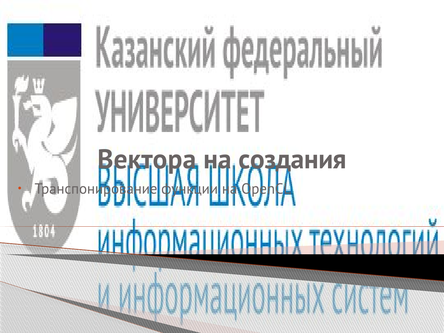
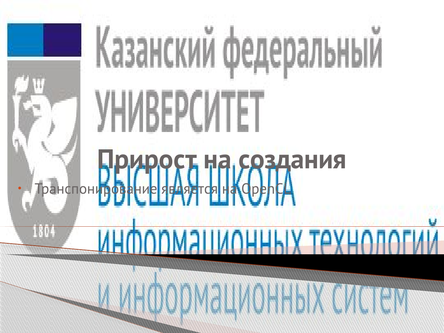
Вектора: Вектора -> Прирост (147, 159)
функции: функции -> является (190, 189)
